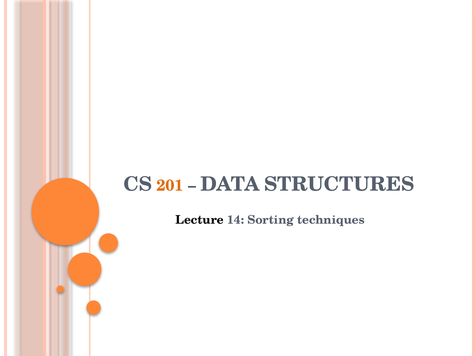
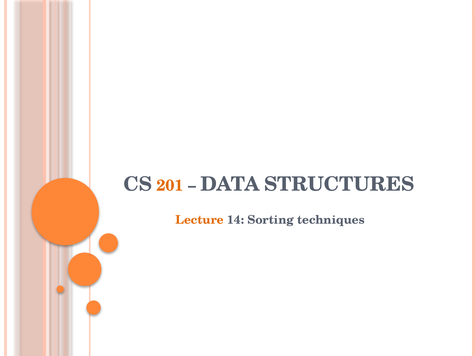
Lecture colour: black -> orange (200, 220)
